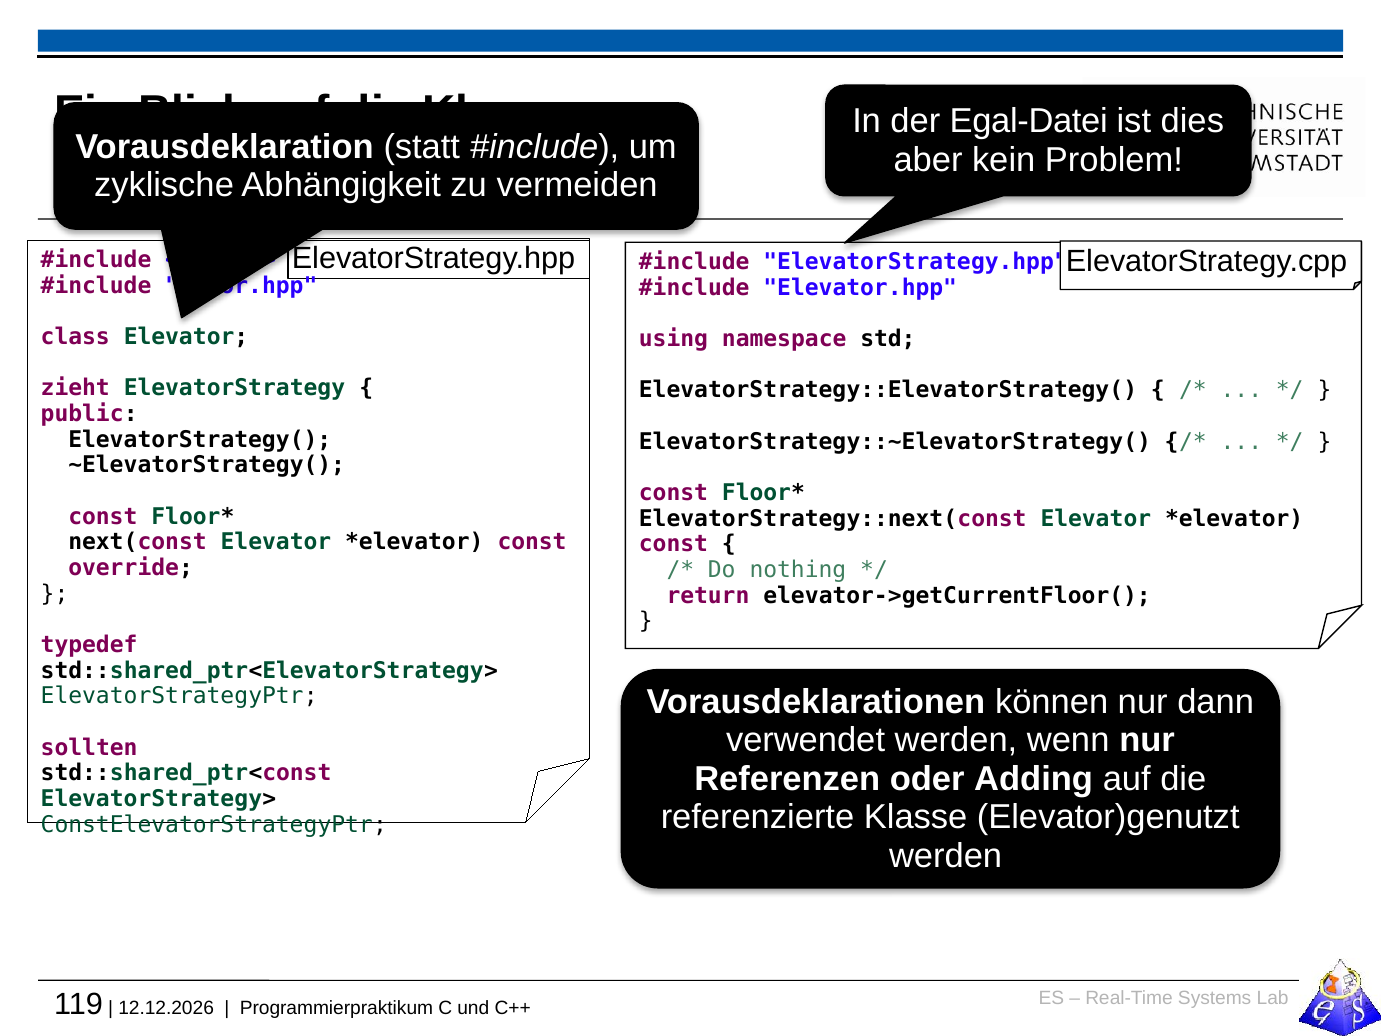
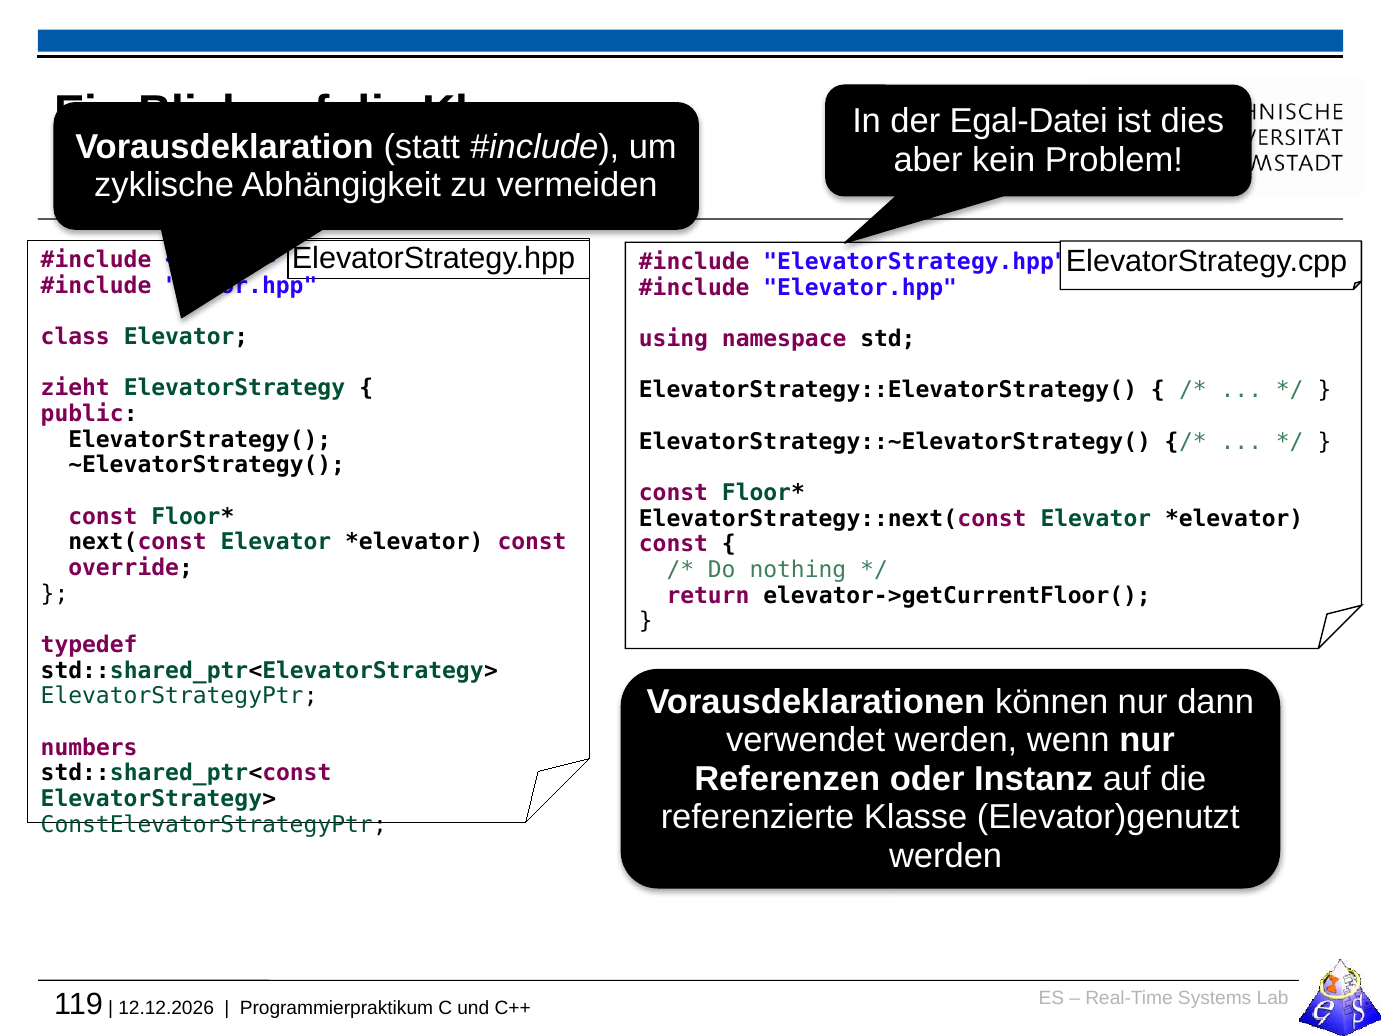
sollten: sollten -> numbers (89, 747)
Adding: Adding -> Instanz (1034, 779)
